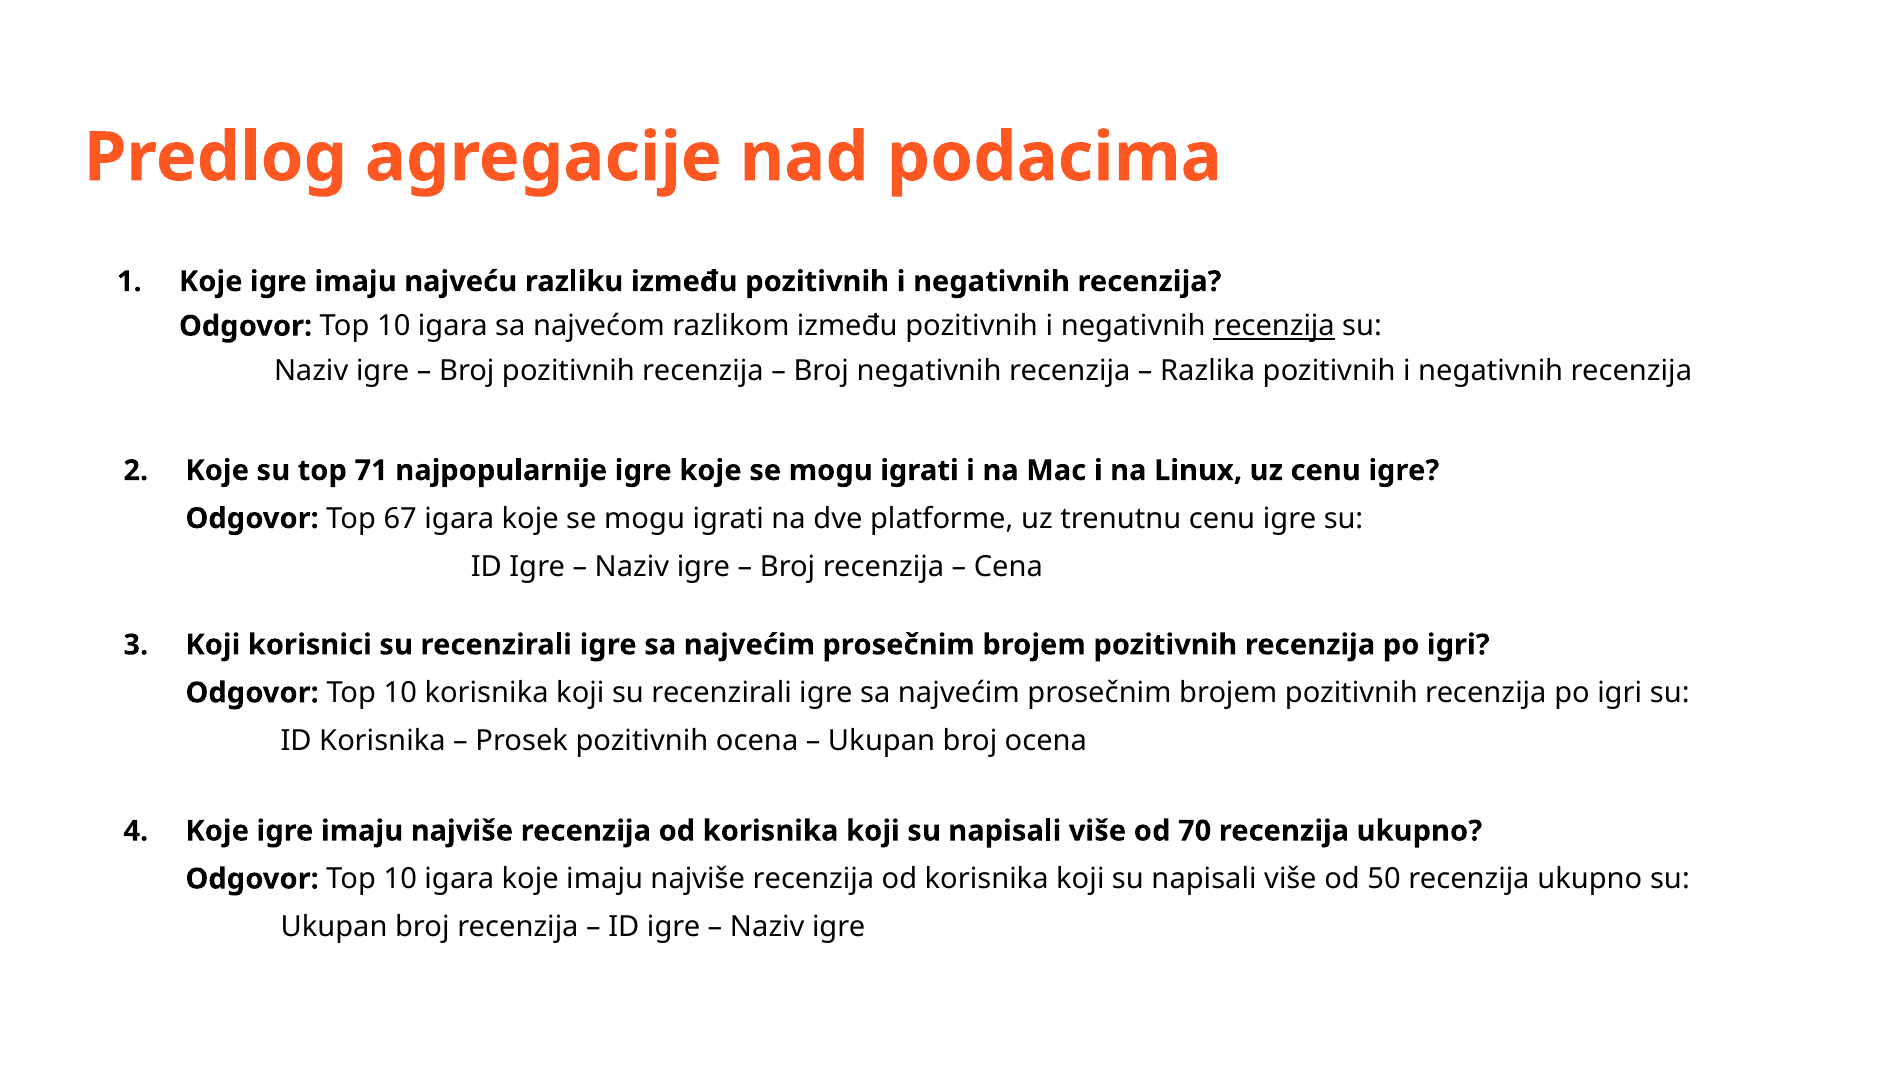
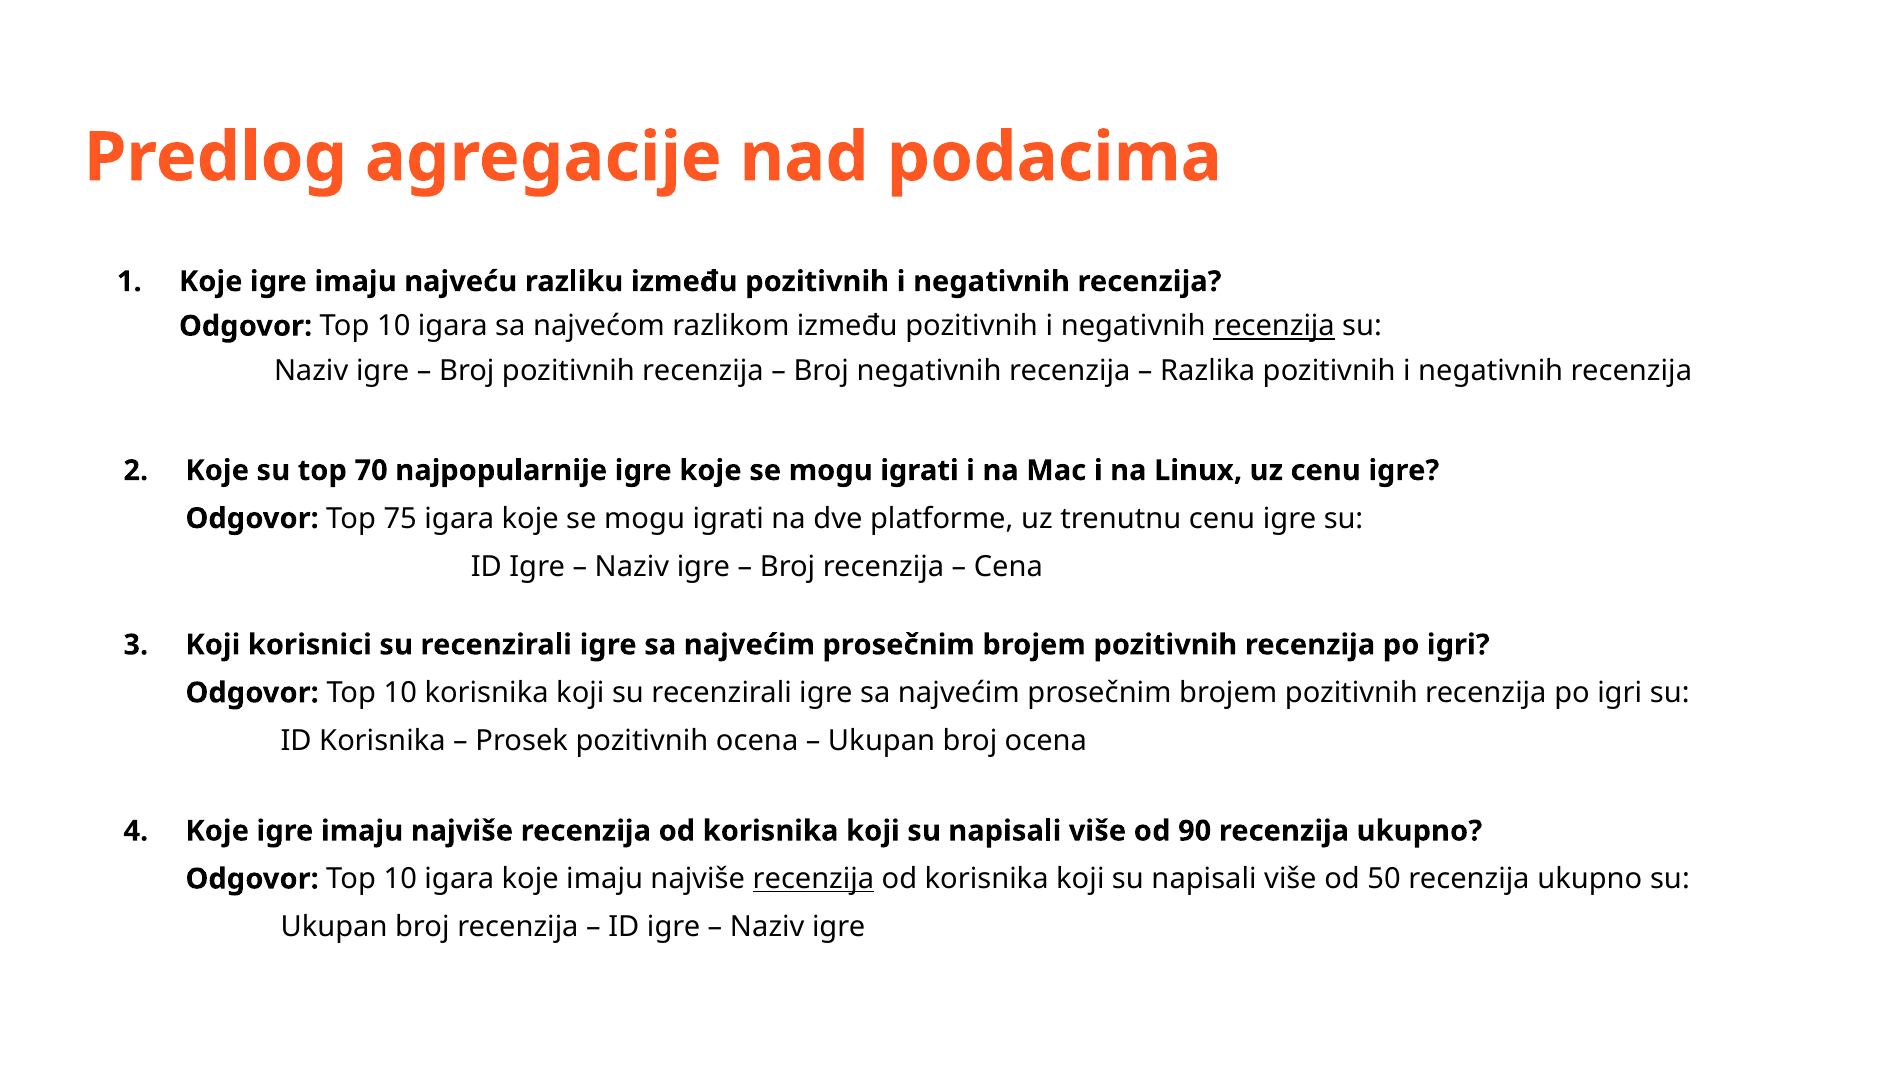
71: 71 -> 70 (371, 470)
67: 67 -> 75 (400, 518)
70: 70 -> 90 (1195, 831)
recenzija underline: none -> present (813, 879)
